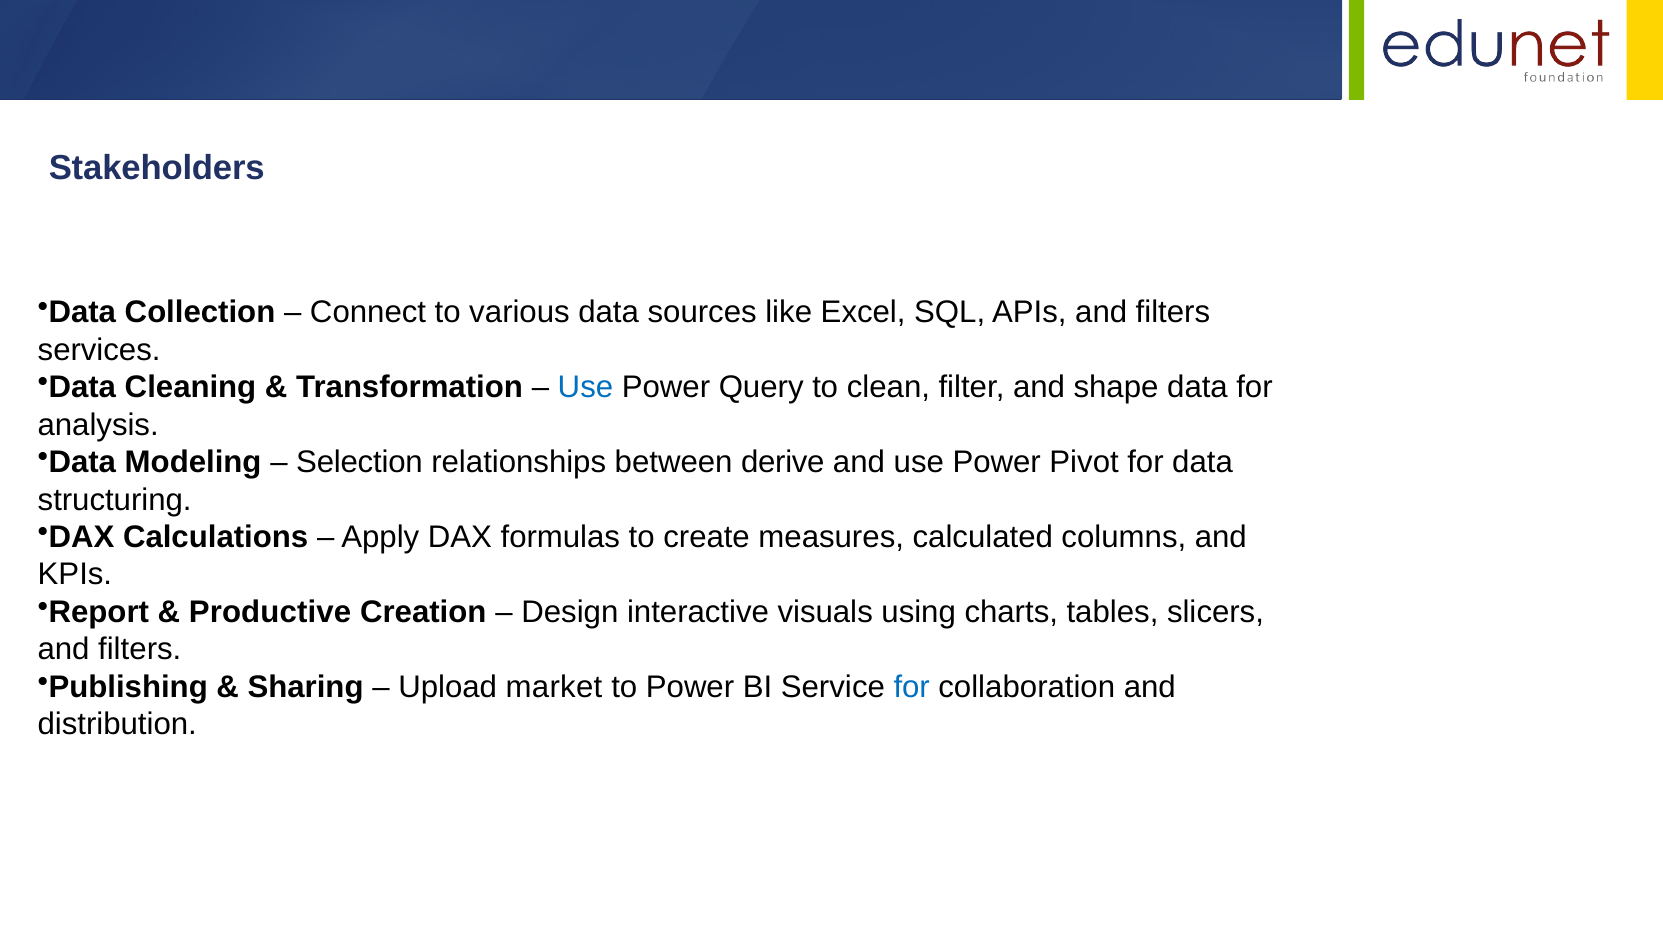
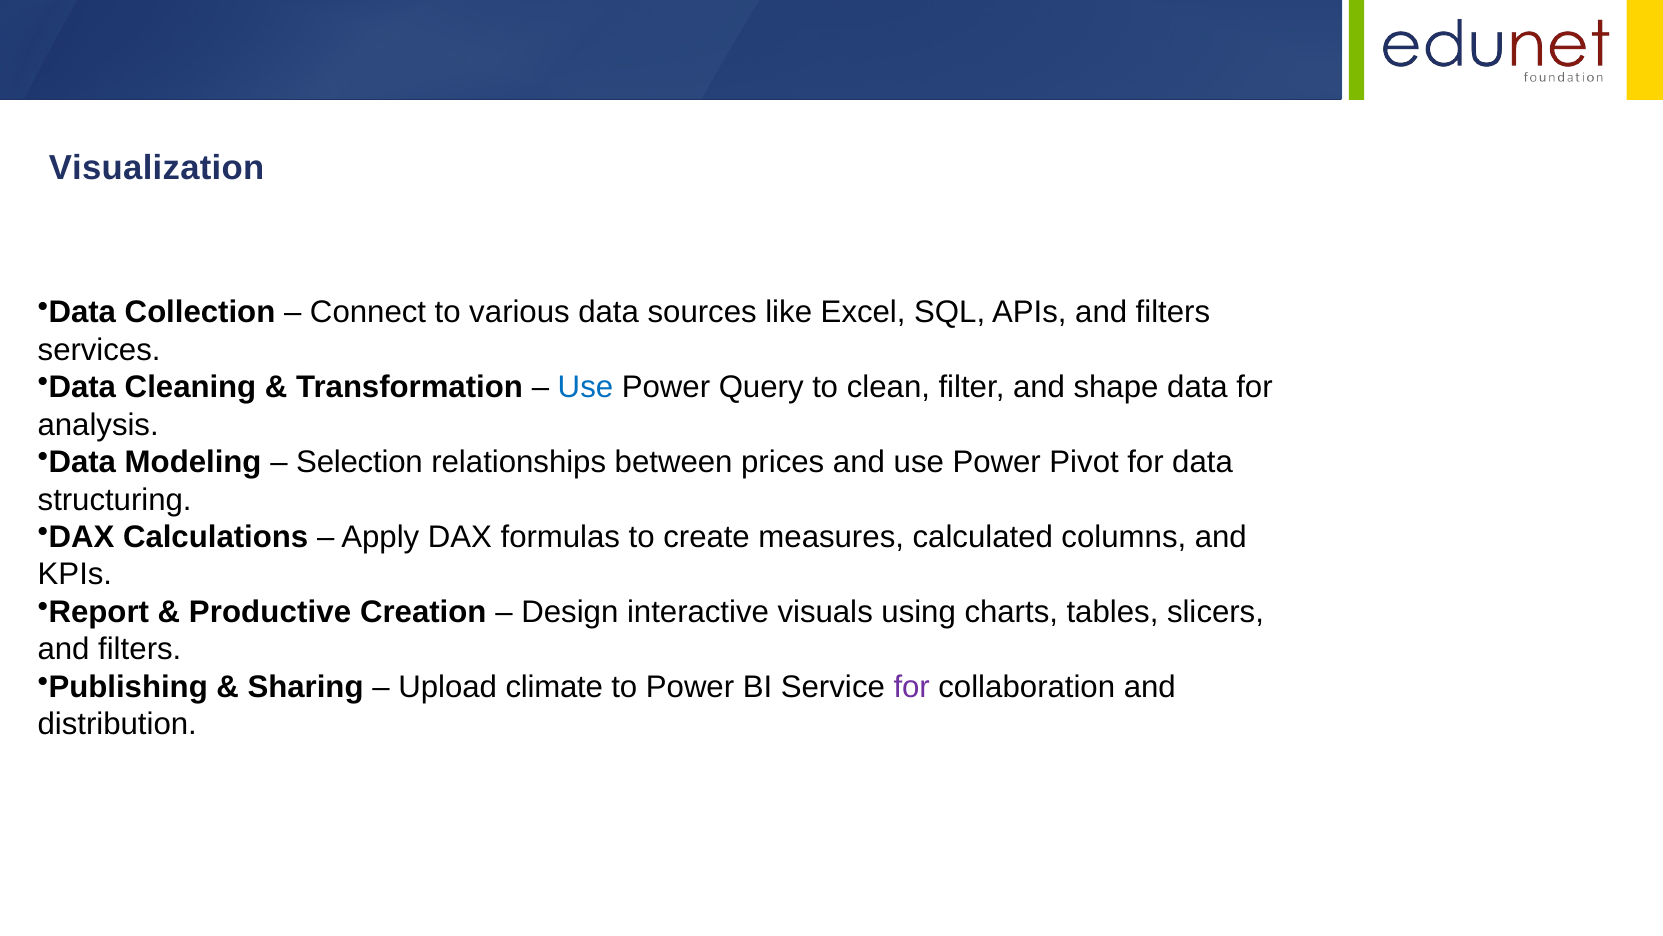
Stakeholders: Stakeholders -> Visualization (157, 168)
derive: derive -> prices (783, 462)
market: market -> climate (554, 687)
for colour: blue -> purple (912, 687)
